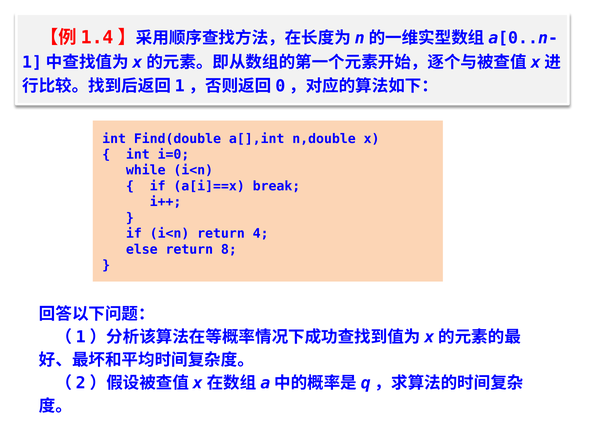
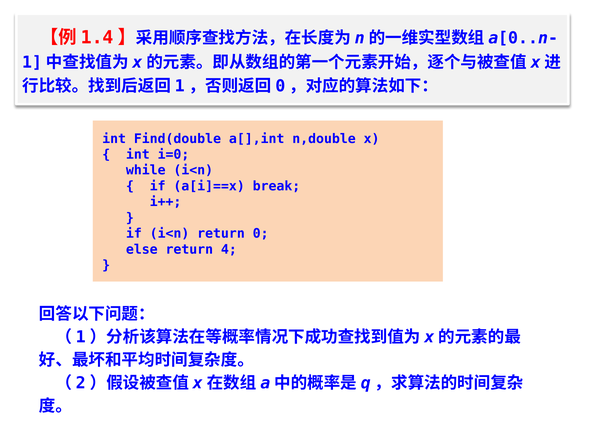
4: 4 -> 0 (261, 234)
8: 8 -> 4 (229, 250)
